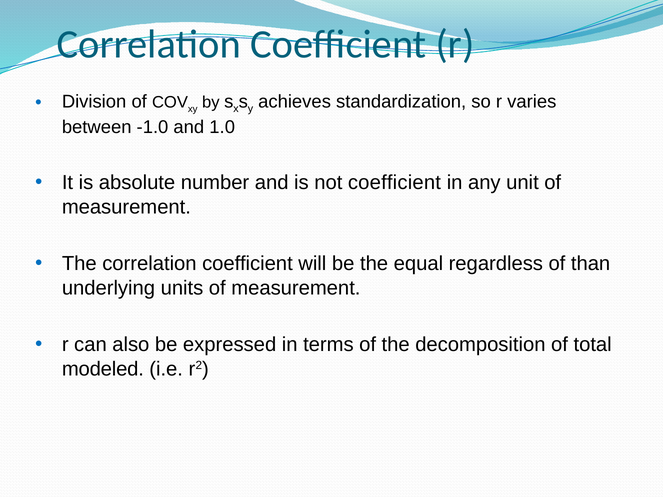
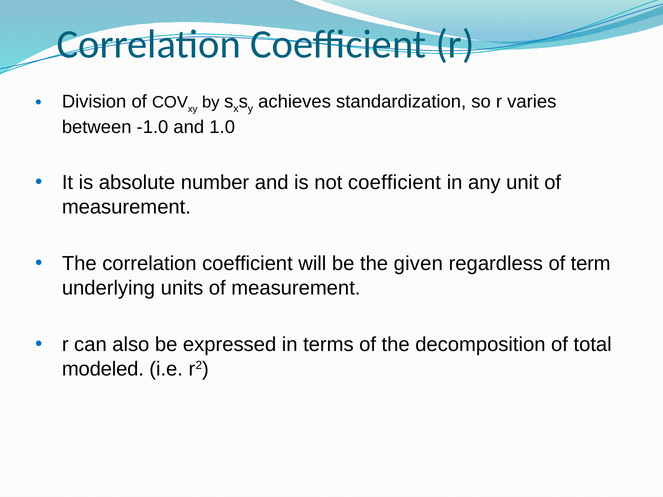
equal: equal -> given (418, 264)
than: than -> term (591, 264)
